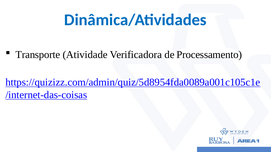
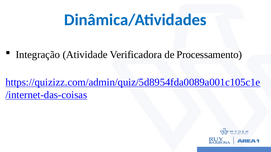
Transporte: Transporte -> Integração (38, 55)
